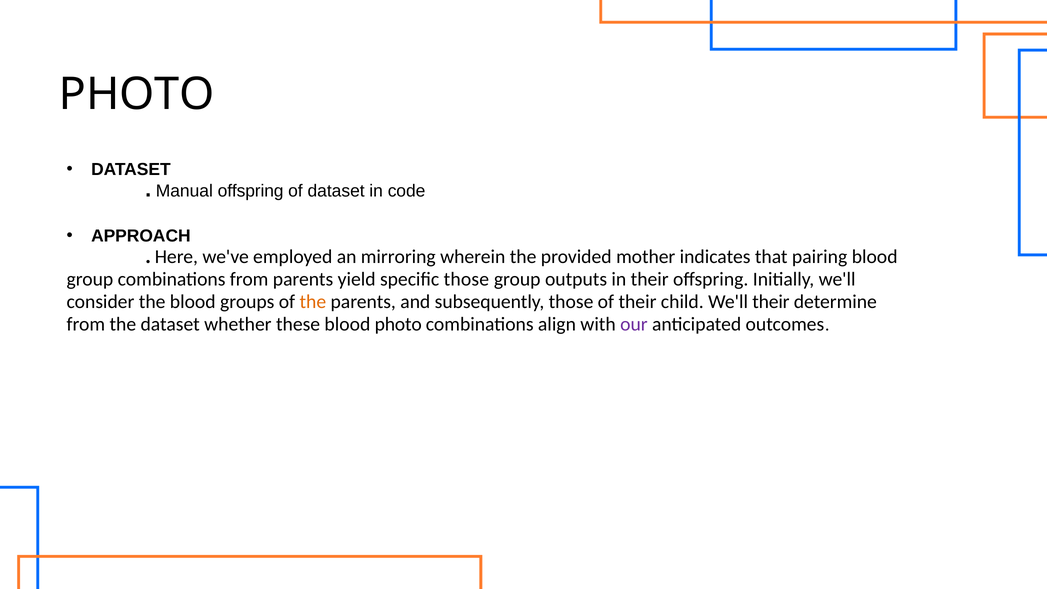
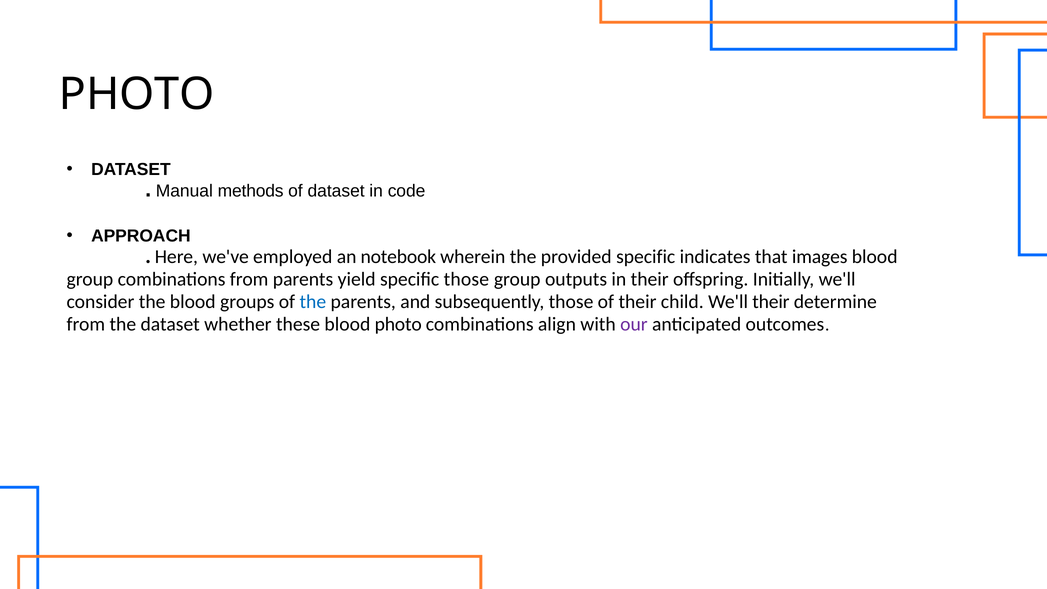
Manual offspring: offspring -> methods (251, 191)
mirroring: mirroring -> notebook (398, 257)
provided mother: mother -> specific (646, 257)
pairing: pairing -> images (820, 257)
the colour: orange -> blue (313, 302)
